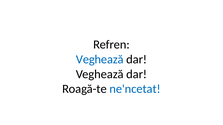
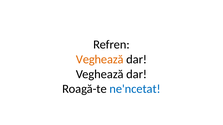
Veghează colour: blue -> orange (100, 60)
